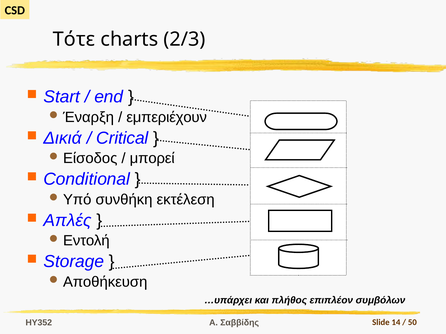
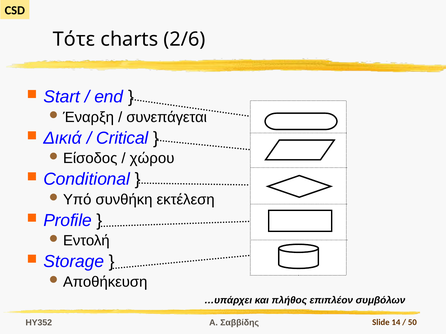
2/3: 2/3 -> 2/6 (184, 39)
εμπεριέχουν: εμπεριέχουν -> συνεπάγεται (167, 117)
μπορεί: μπορεί -> χώρου (152, 159)
Απλές: Απλές -> Profile (68, 221)
